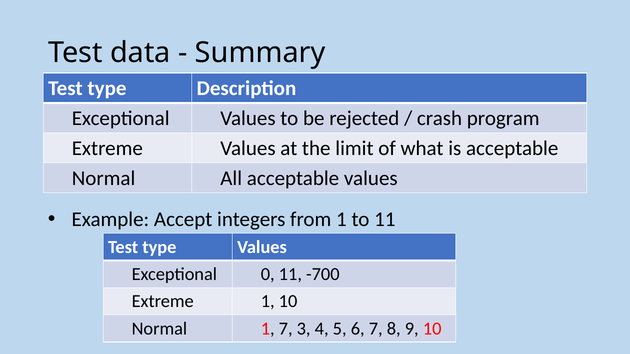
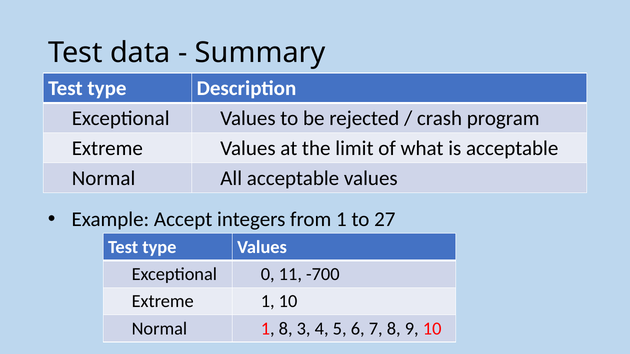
to 11: 11 -> 27 (385, 220)
1 7: 7 -> 8 (286, 329)
